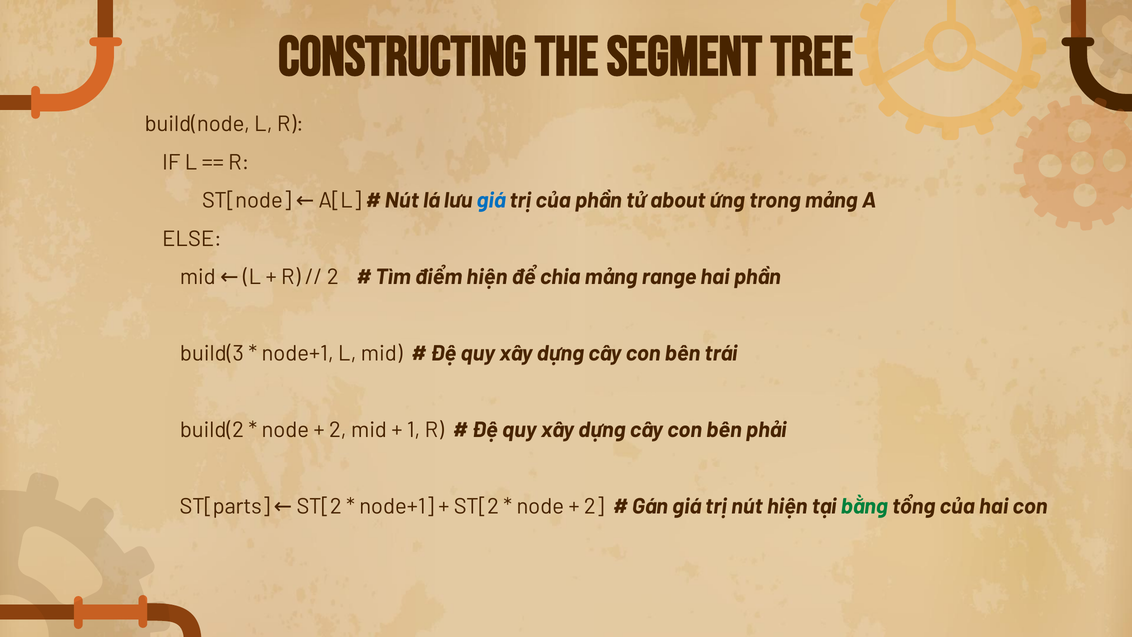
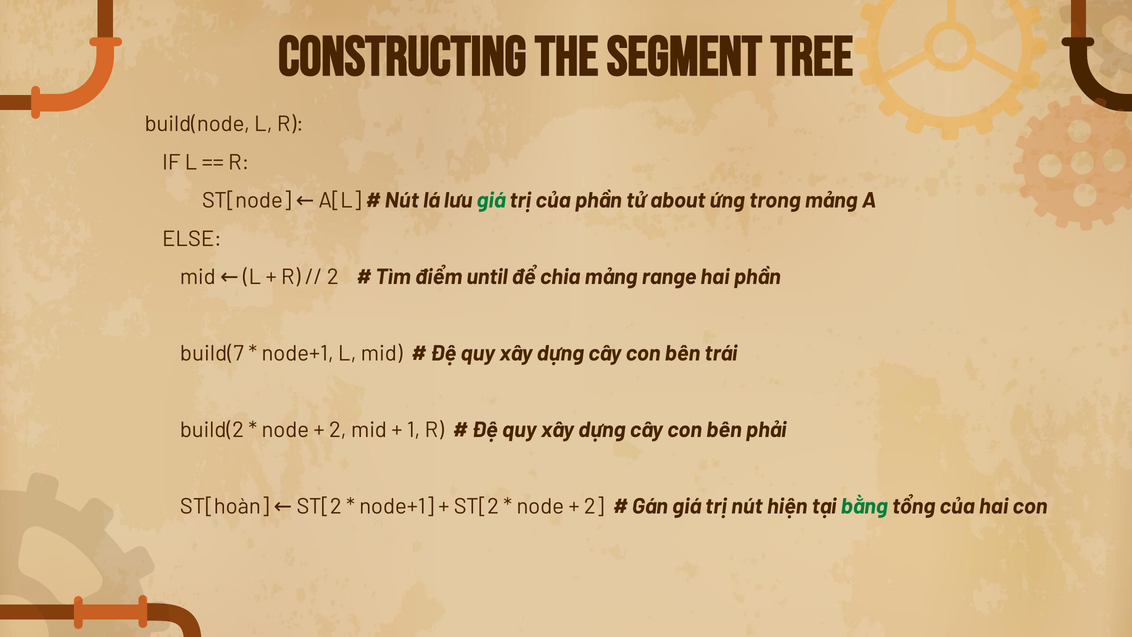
giá colour: blue -> green (491, 200)
điểm hiện: hiện -> until (487, 277)
build(3: build(3 -> build(7 (212, 353)
ST[parts: ST[parts -> ST[hoàn (225, 506)
